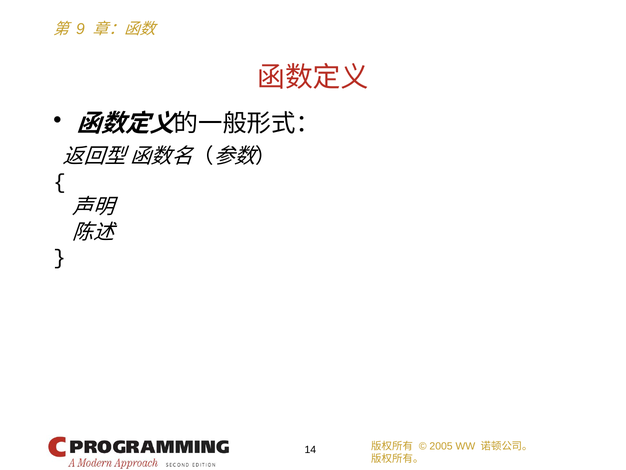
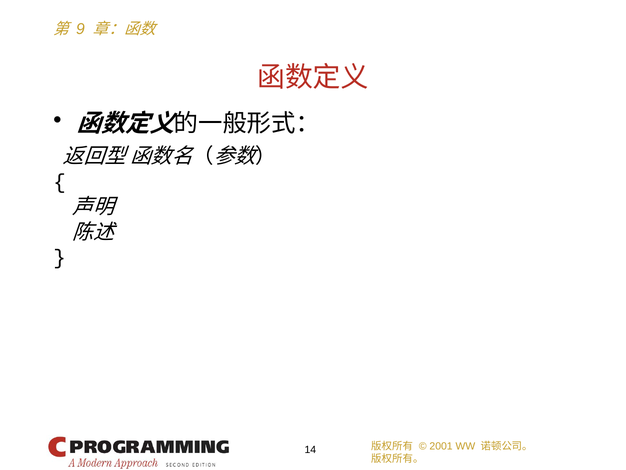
2005: 2005 -> 2001 (441, 446)
